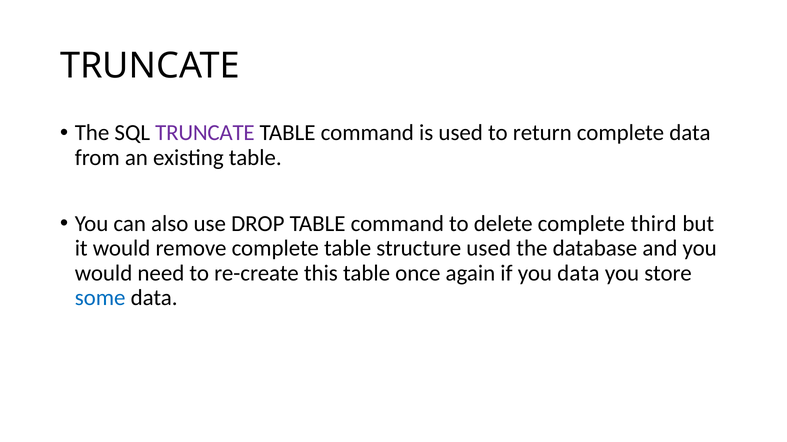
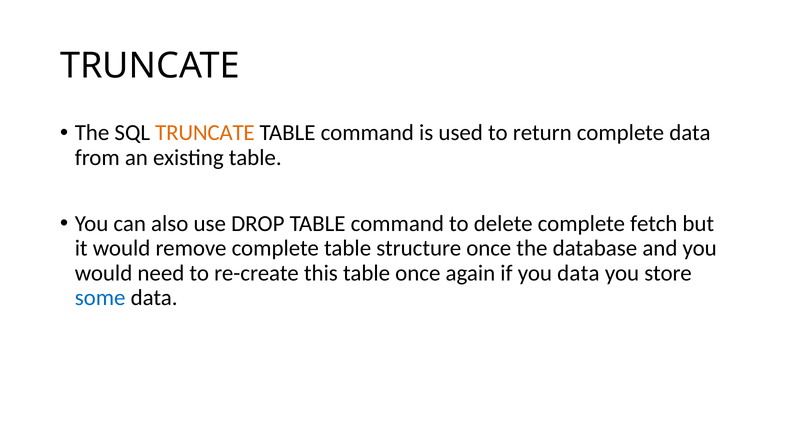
TRUNCATE colour: purple -> orange (205, 133)
third: third -> fetch (654, 224)
structure used: used -> once (489, 249)
